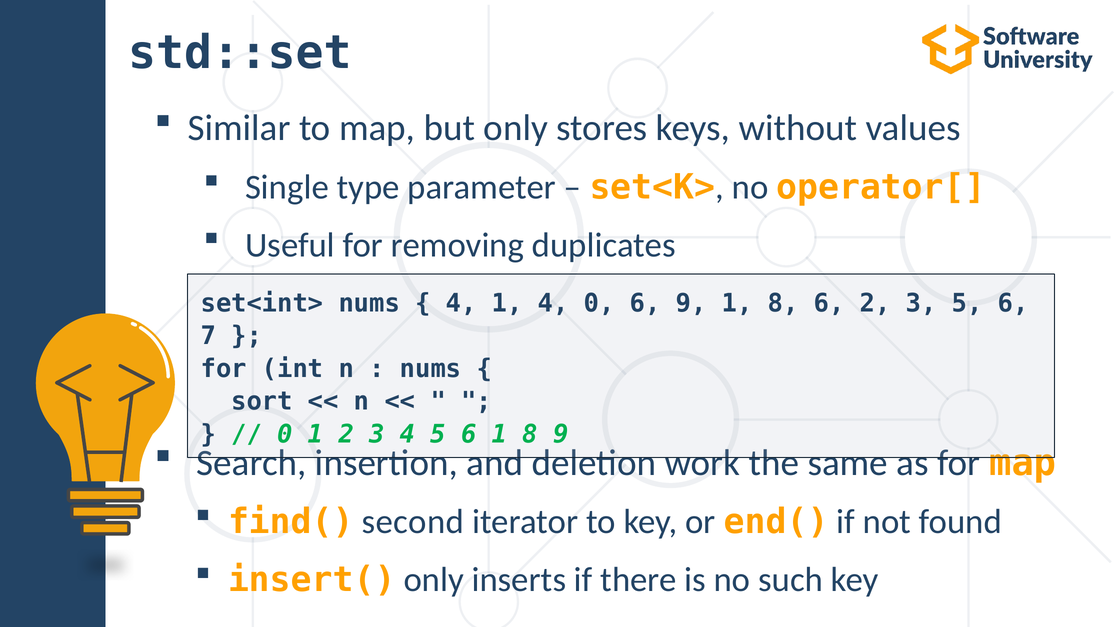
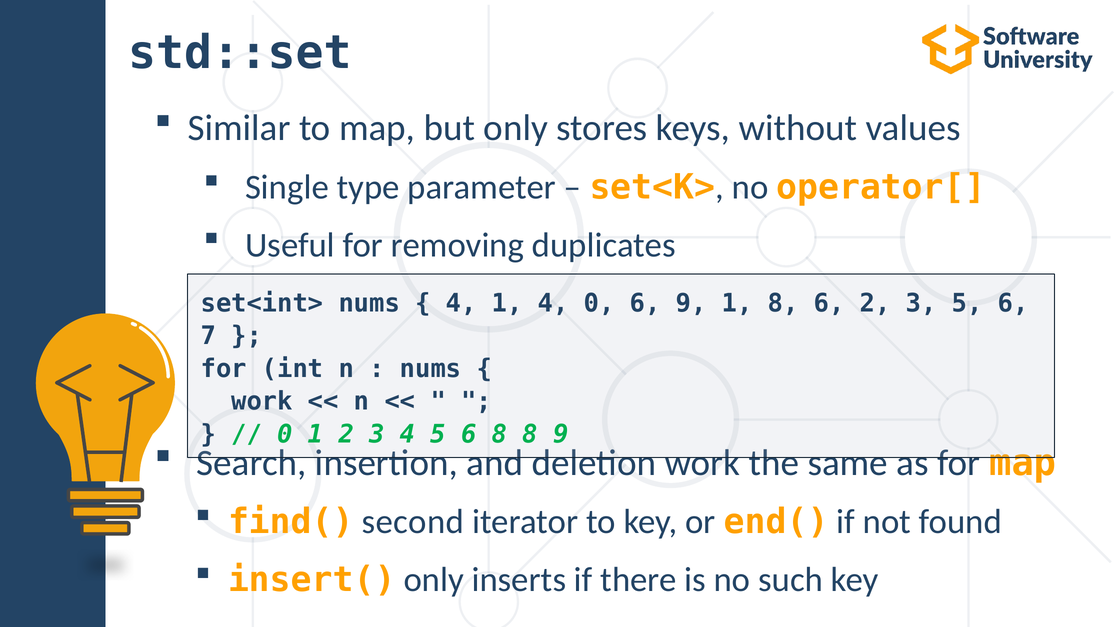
sort: sort -> work (262, 401)
6 1: 1 -> 8 (500, 434)
